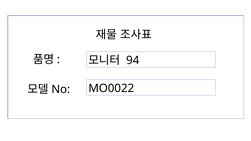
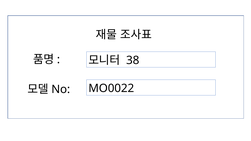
94: 94 -> 38 (133, 60)
